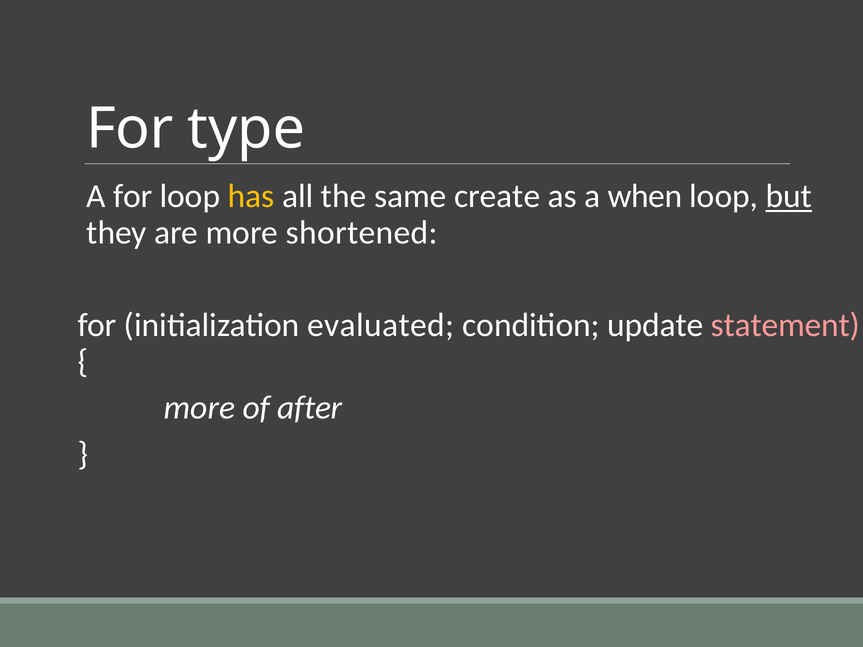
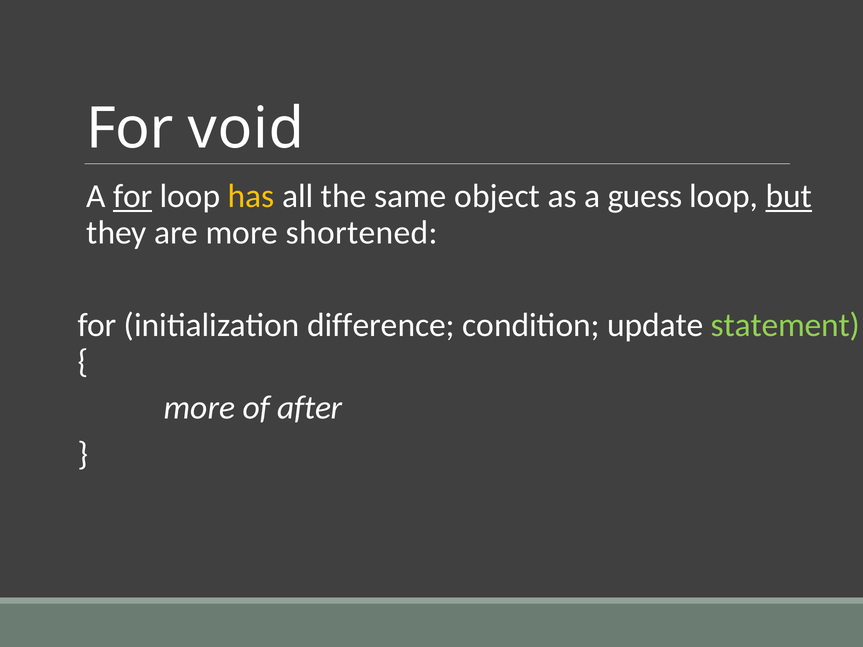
type: type -> void (246, 129)
for underline: none -> present (133, 196)
create: create -> object (497, 196)
when: when -> guess (645, 196)
evaluated: evaluated -> difference (381, 325)
statement colour: pink -> light green (785, 325)
